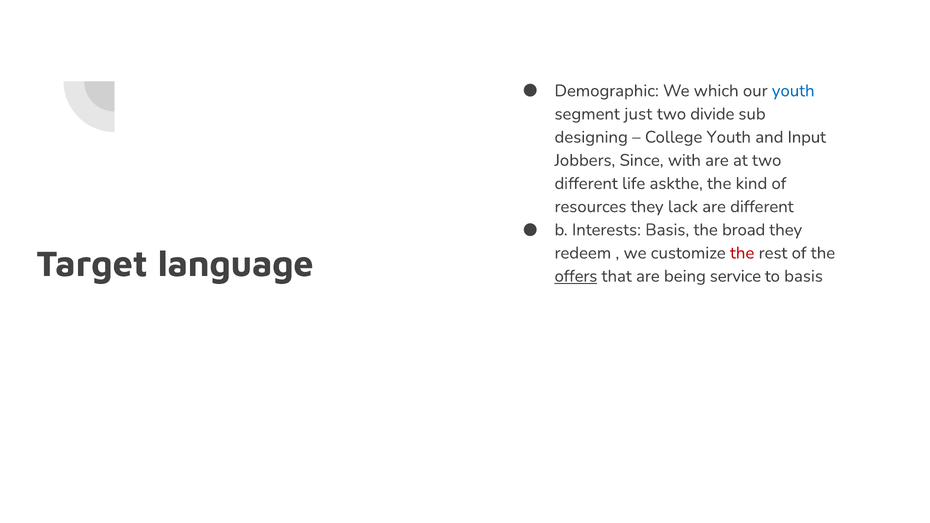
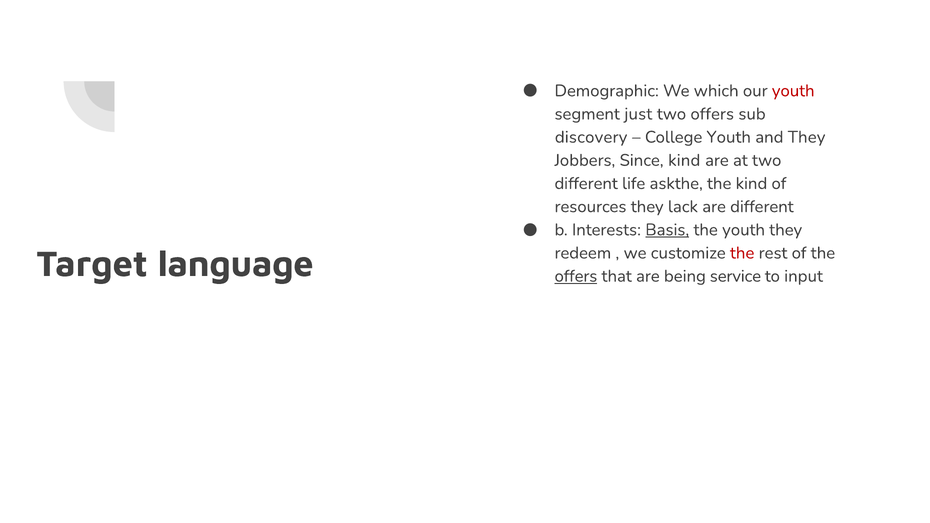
youth colour: blue -> red (793, 91)
two divide: divide -> offers (712, 114)
designing: designing -> discovery (591, 137)
and Input: Input -> They (807, 137)
Since with: with -> kind (684, 160)
Basis underline: none -> present (667, 230)
the broad: broad -> youth (744, 230)
to basis: basis -> input (804, 276)
